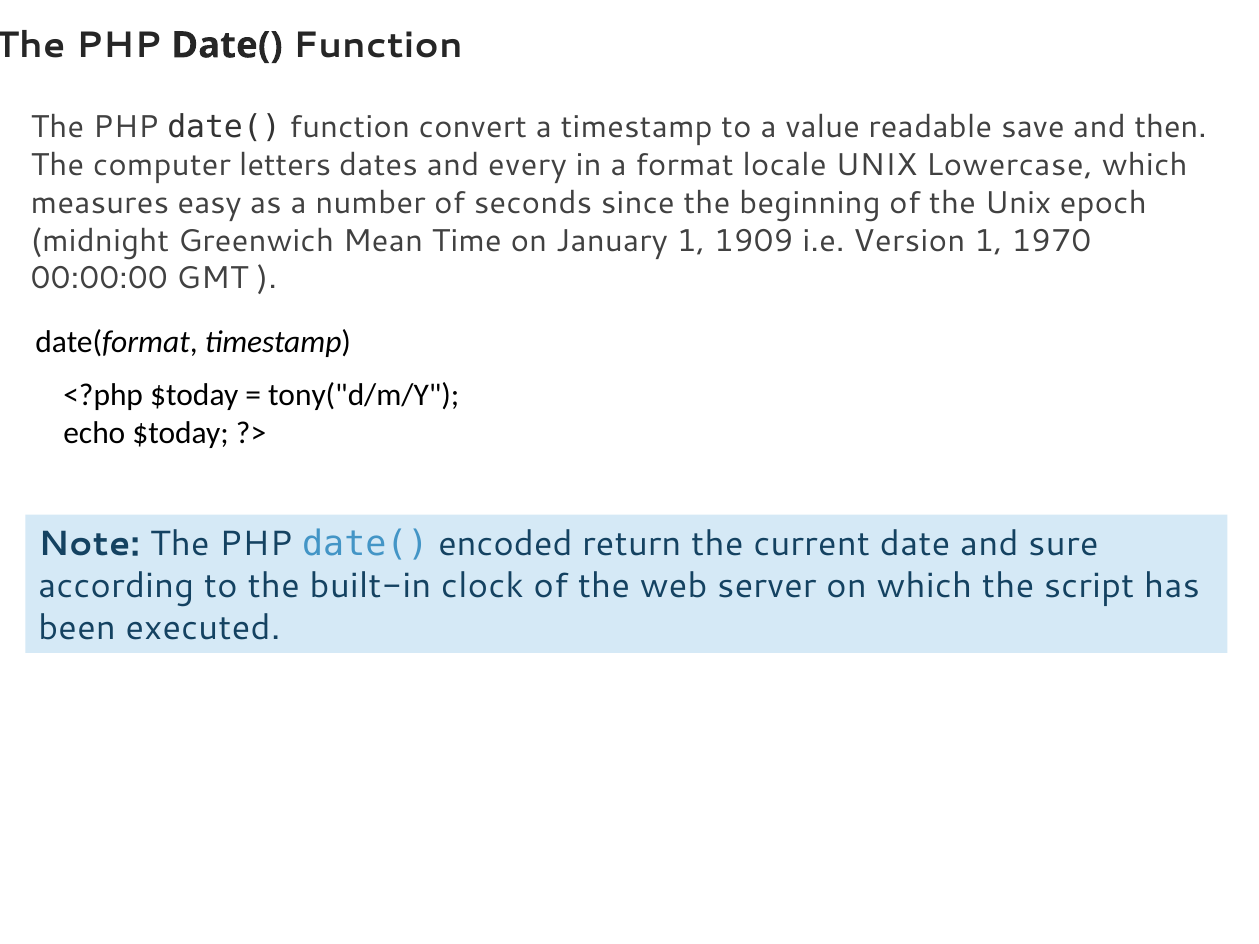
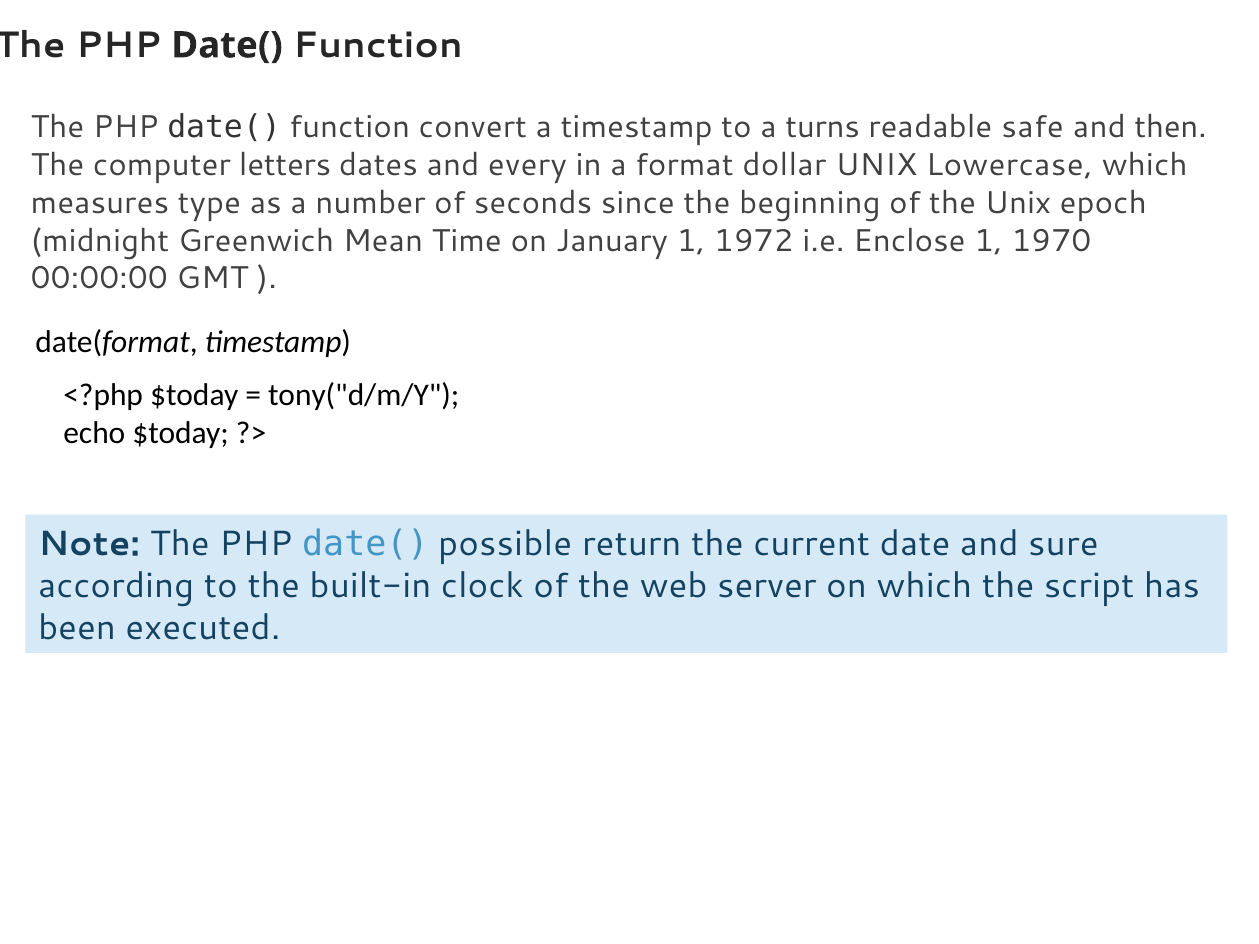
value: value -> turns (823, 128)
save: save -> safe (1033, 128)
locale: locale -> dollar (784, 165)
easy: easy -> type (209, 203)
1909: 1909 -> 1972 (754, 241)
Version: Version -> Enclose (909, 241)
encoded: encoded -> possible (505, 544)
